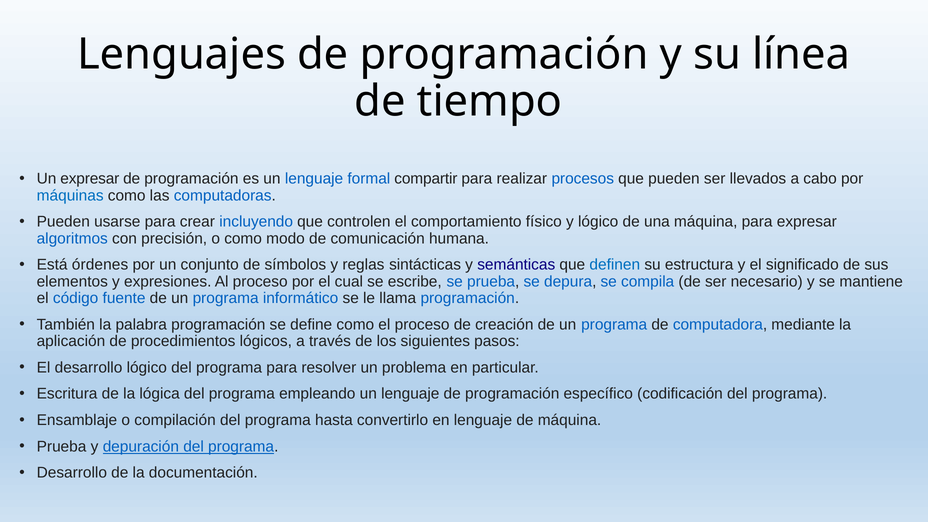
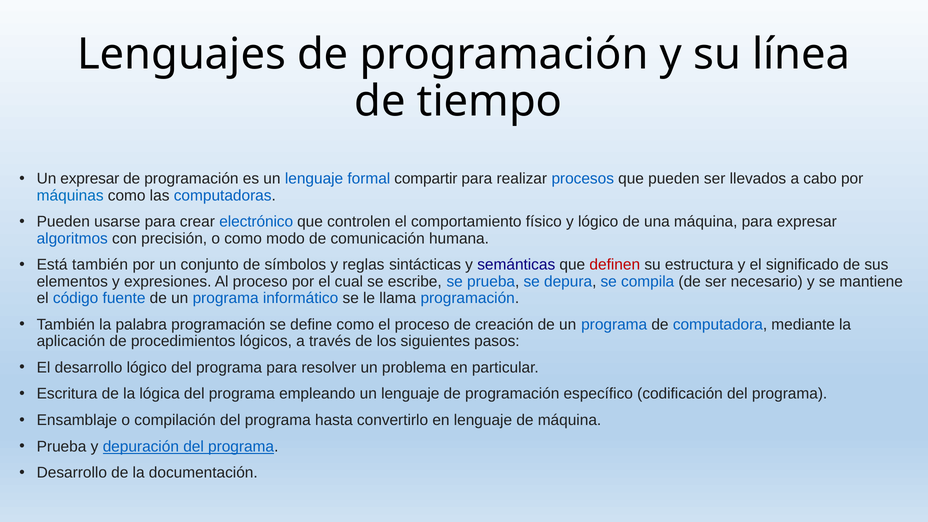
incluyendo: incluyendo -> electrónico (256, 222)
Está órdenes: órdenes -> también (100, 265)
definen colour: blue -> red (615, 265)
